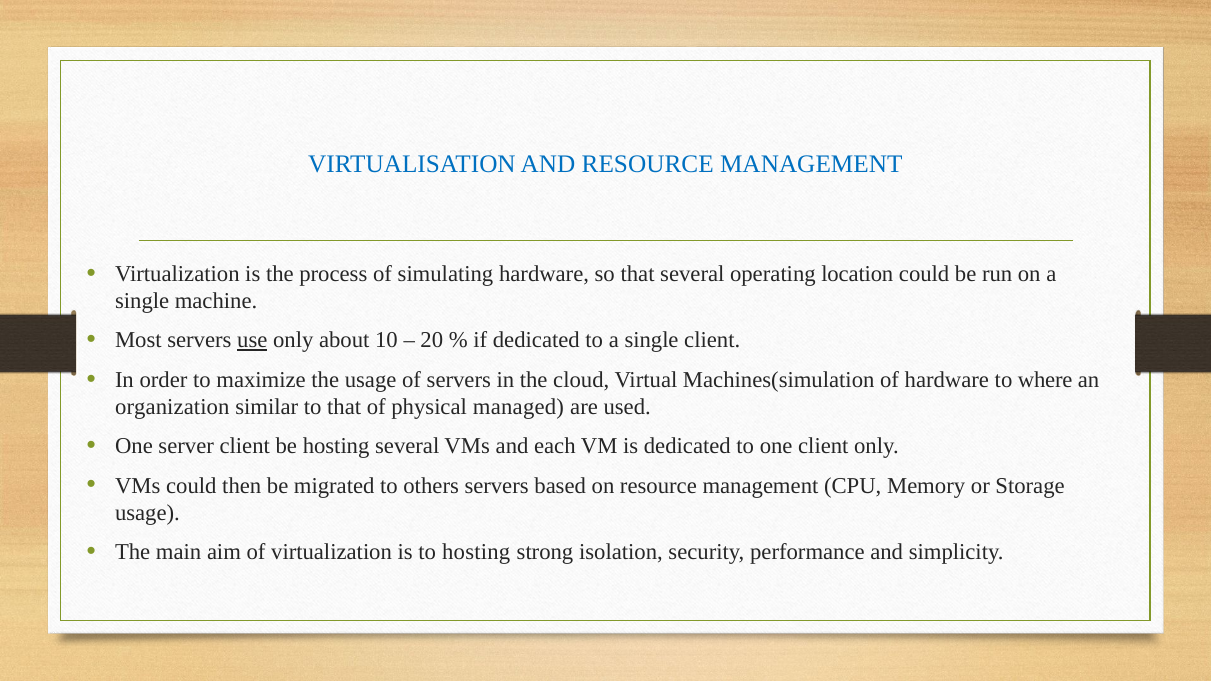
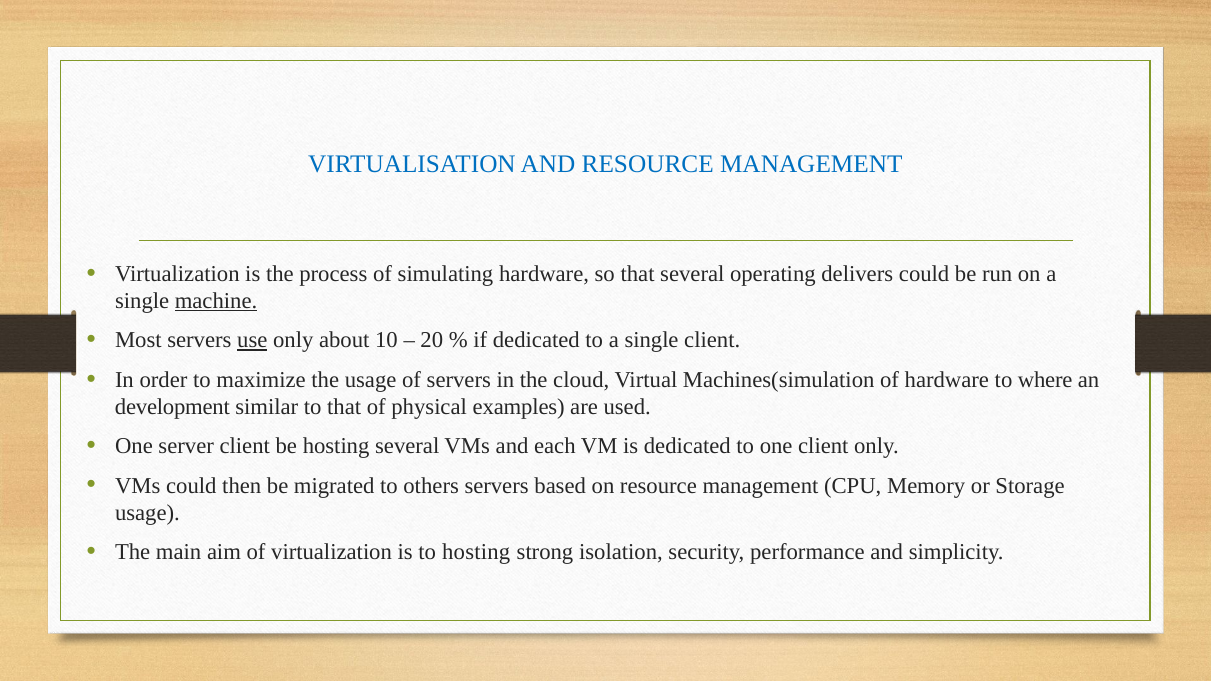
location: location -> delivers (857, 274)
machine underline: none -> present (216, 301)
organization: organization -> development (172, 407)
managed: managed -> examples (519, 407)
